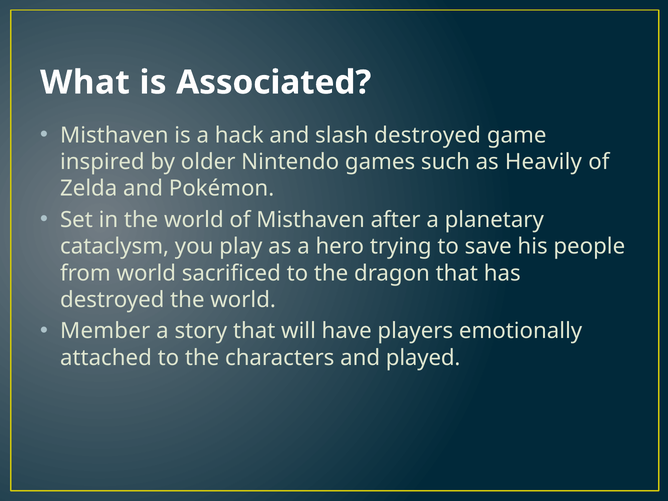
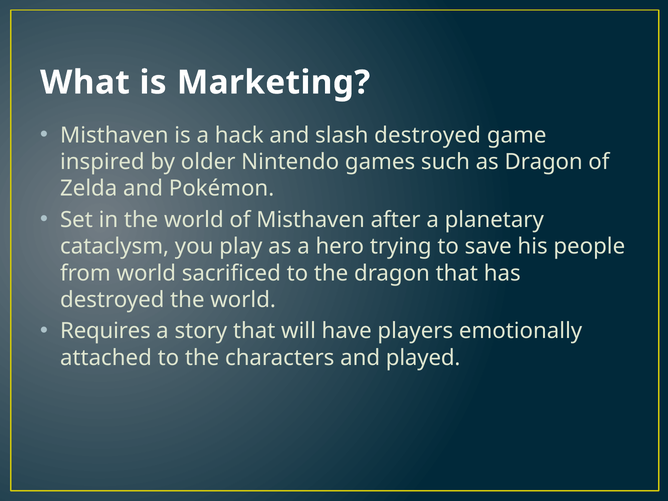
Associated: Associated -> Marketing (274, 82)
as Heavily: Heavily -> Dragon (544, 162)
Member: Member -> Requires (105, 331)
